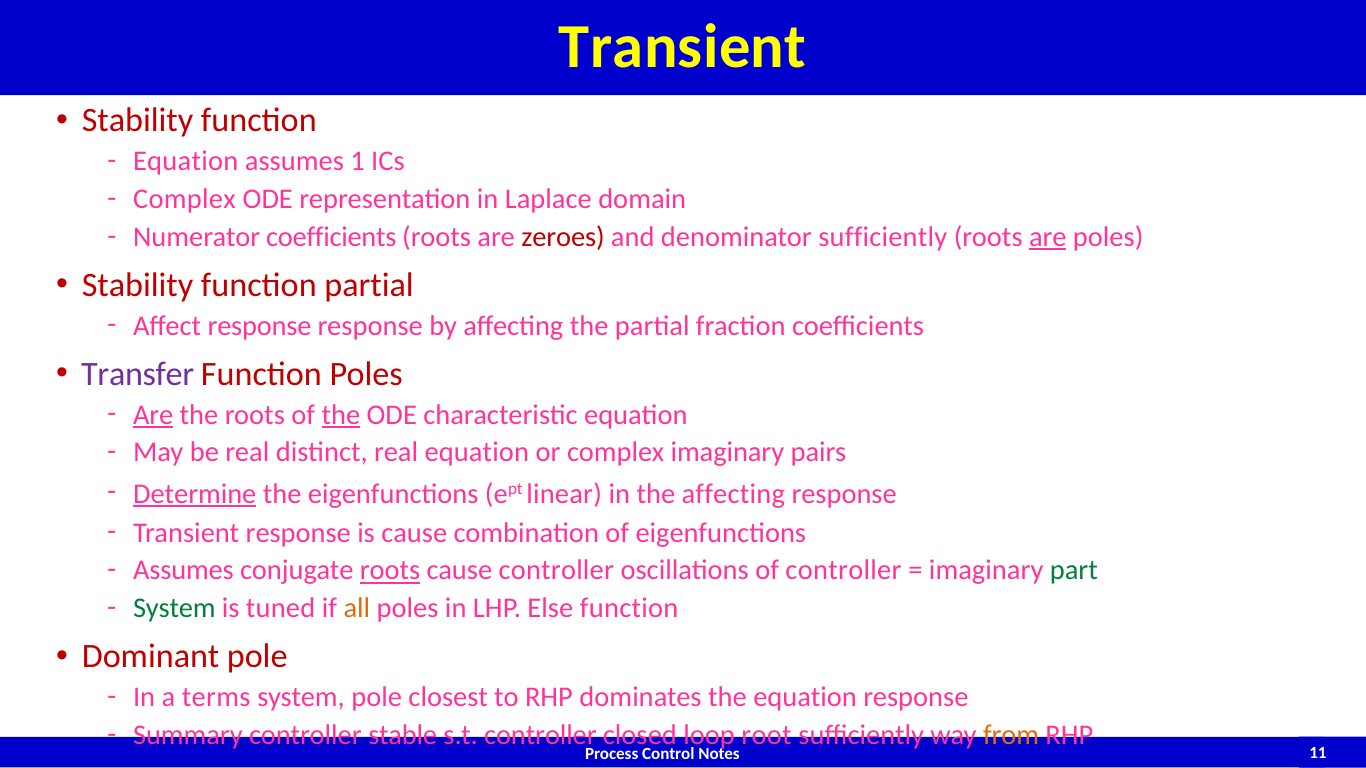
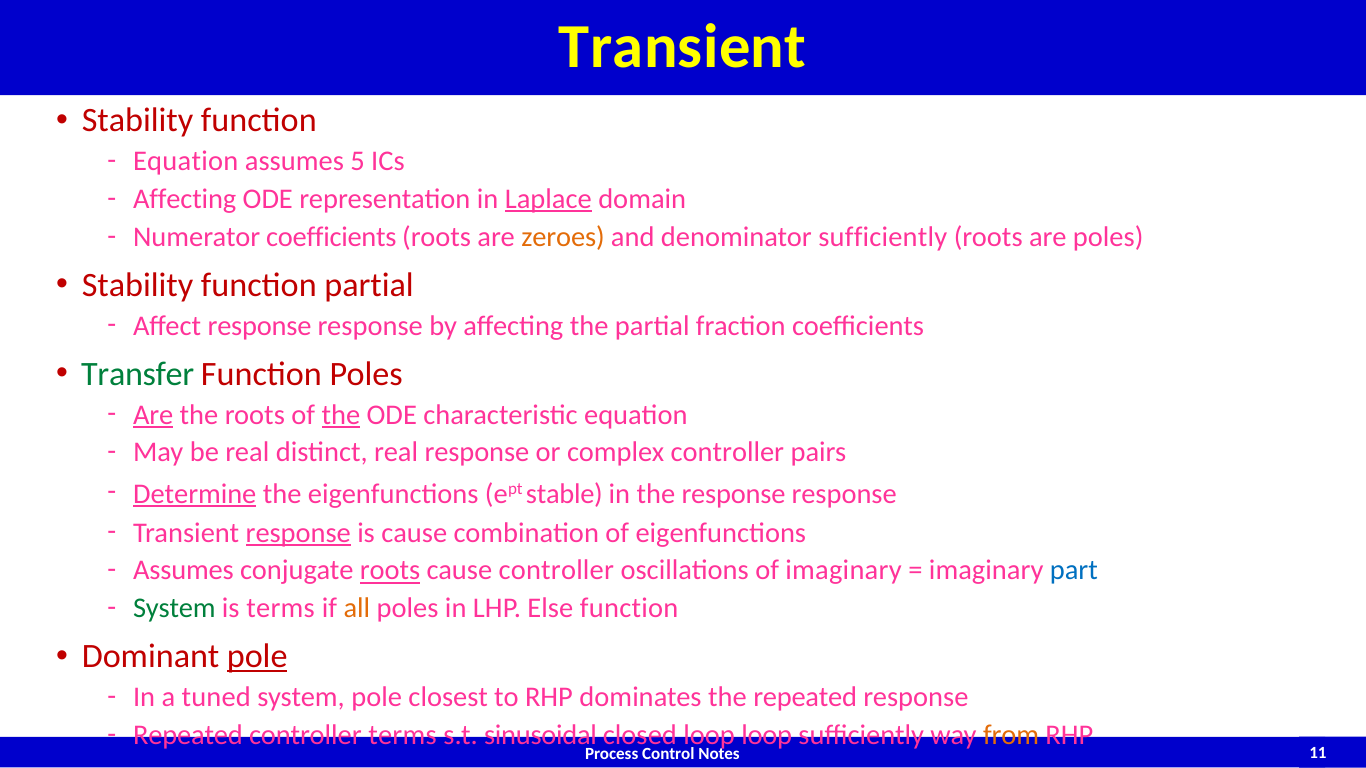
1: 1 -> 5 (358, 161)
Complex: Complex -> Affecting (185, 199)
Laplace underline: none -> present (548, 199)
zeroes colour: red -> orange (563, 237)
are underline: present -> none (1048, 237)
Transfer colour: purple -> green (138, 374)
real equation: equation -> response (477, 453)
complex imaginary: imaginary -> controller (727, 453)
linear: linear -> stable (564, 494)
the affecting: affecting -> response (733, 494)
response underline: none -> present (298, 533)
of controller: controller -> imaginary (844, 571)
part colour: green -> blue (1074, 571)
is tuned: tuned -> terms (281, 609)
pole underline: none -> present (257, 657)
terms: terms -> tuned (216, 698)
the equation: equation -> repeated (805, 698)
Summary: Summary -> Repeated (188, 735)
controller stable: stable -> terms (402, 735)
s.t controller: controller -> sinusoidal (541, 735)
loop root: root -> loop (767, 735)
